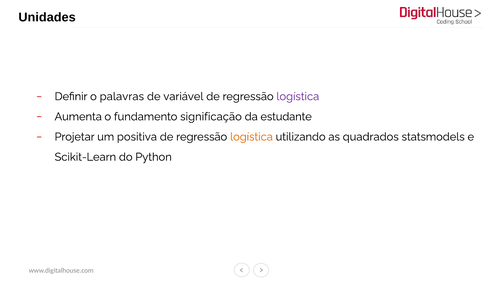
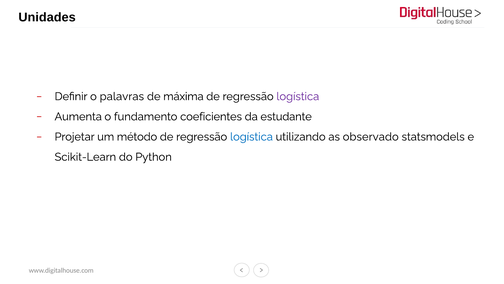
variável: variável -> máxima (183, 96)
significação: significação -> coeficientes (211, 116)
positiva: positiva -> método (137, 137)
logística colour: orange -> blue (251, 137)
quadrados: quadrados -> observado (371, 137)
